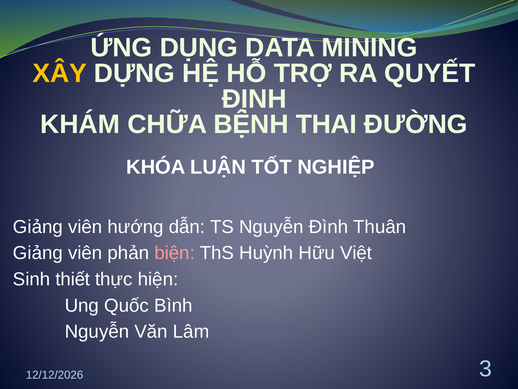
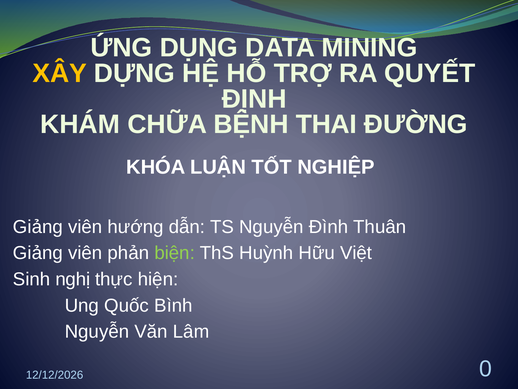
biện colour: pink -> light green (175, 253)
thiết: thiết -> nghị (73, 279)
3: 3 -> 0 (486, 369)
